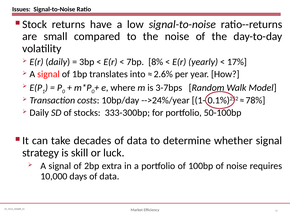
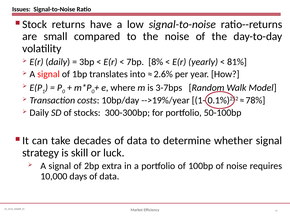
17%: 17% -> 81% (237, 62)
-->24%/year: -->24%/year -> -->19%/year (165, 101)
333-300bp: 333-300bp -> 300-300bp (127, 113)
